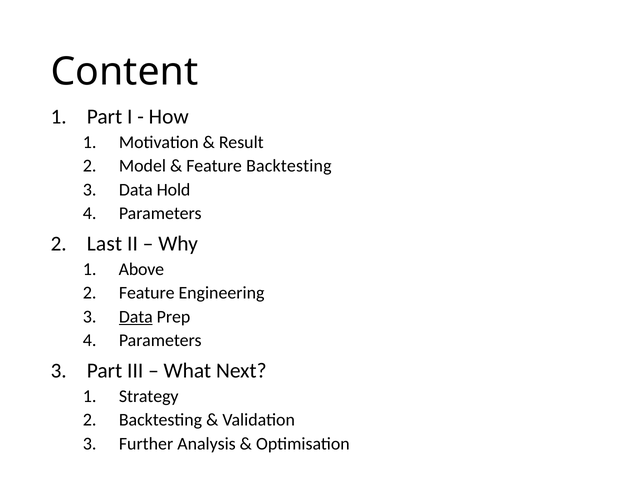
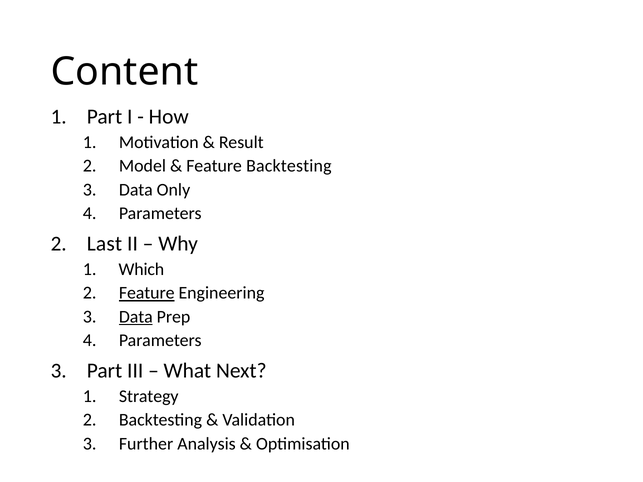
Hold: Hold -> Only (173, 190)
Above: Above -> Which (141, 269)
Feature underline: none -> present (147, 293)
